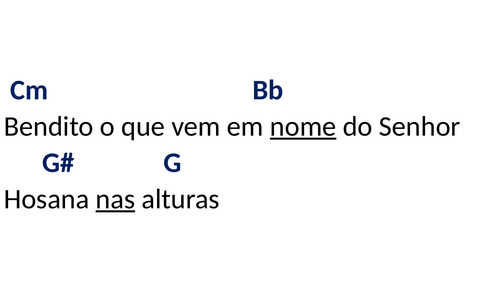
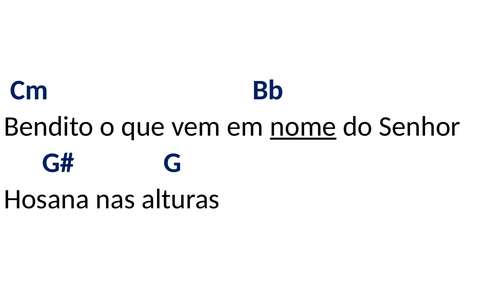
nas underline: present -> none (115, 199)
